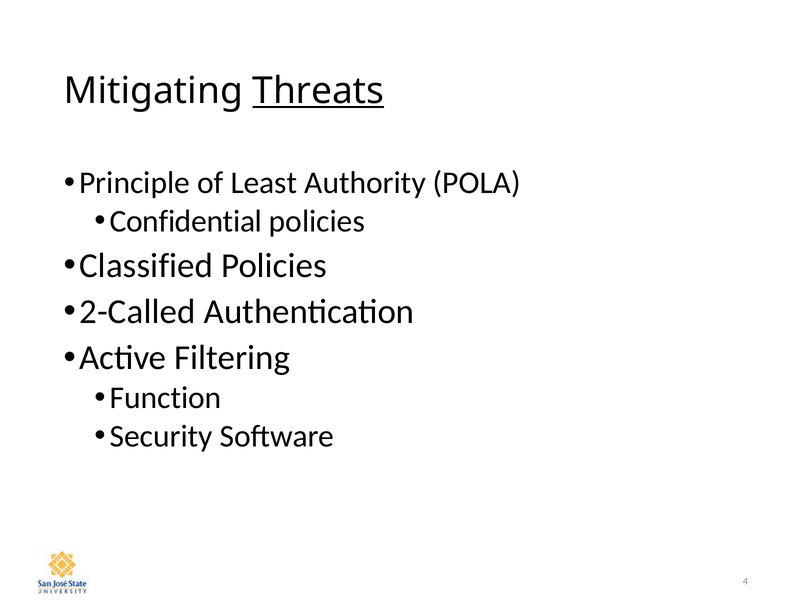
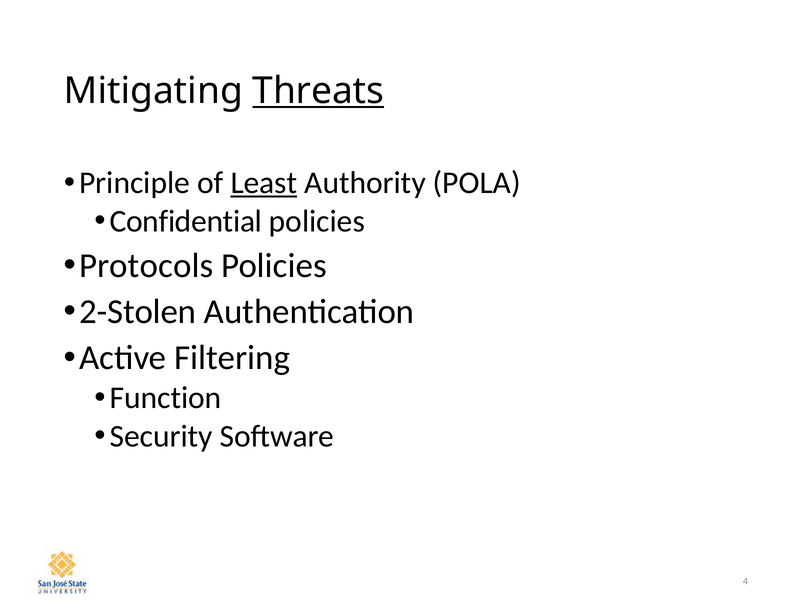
Least underline: none -> present (264, 183)
Classified: Classified -> Protocols (146, 266)
2-Called: 2-Called -> 2-Stolen (138, 312)
